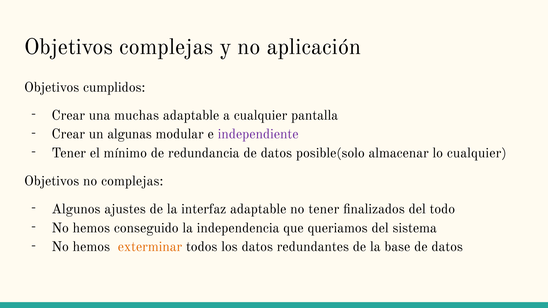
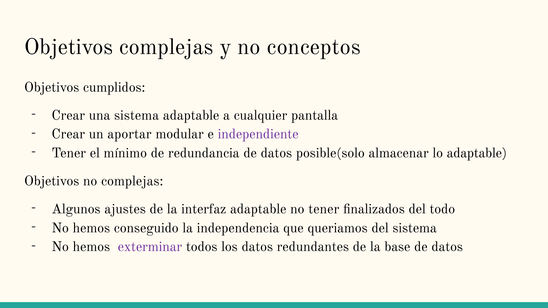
aplicación: aplicación -> conceptos (314, 47)
una muchas: muchas -> sistema (137, 115)
algunas: algunas -> aportar (129, 134)
lo cualquier: cualquier -> adaptable (477, 153)
exterminar colour: orange -> purple (150, 247)
